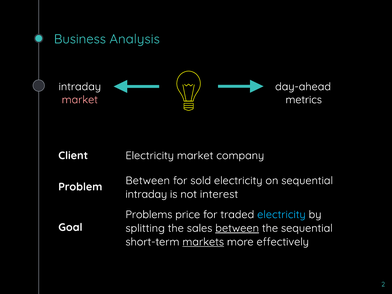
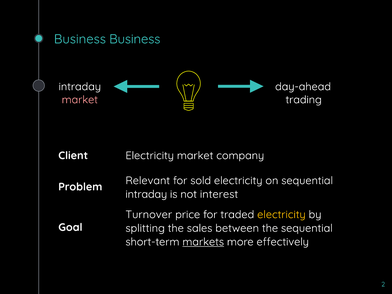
Business Analysis: Analysis -> Business (135, 39)
metrics: metrics -> trading (304, 100)
Between: Between -> Relevant (148, 181)
Problems: Problems -> Turnover (149, 215)
electricity colour: light blue -> yellow (281, 215)
between underline: present -> none (237, 228)
